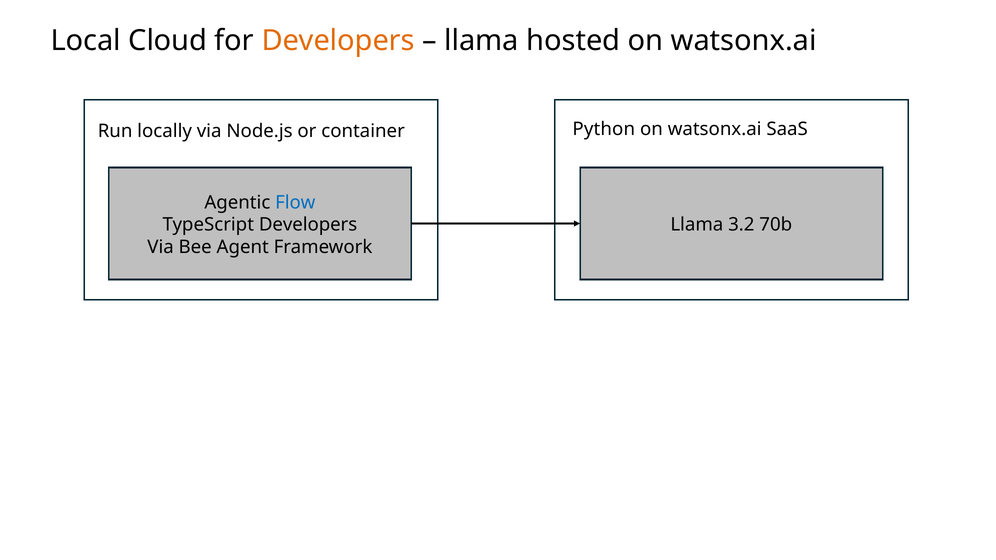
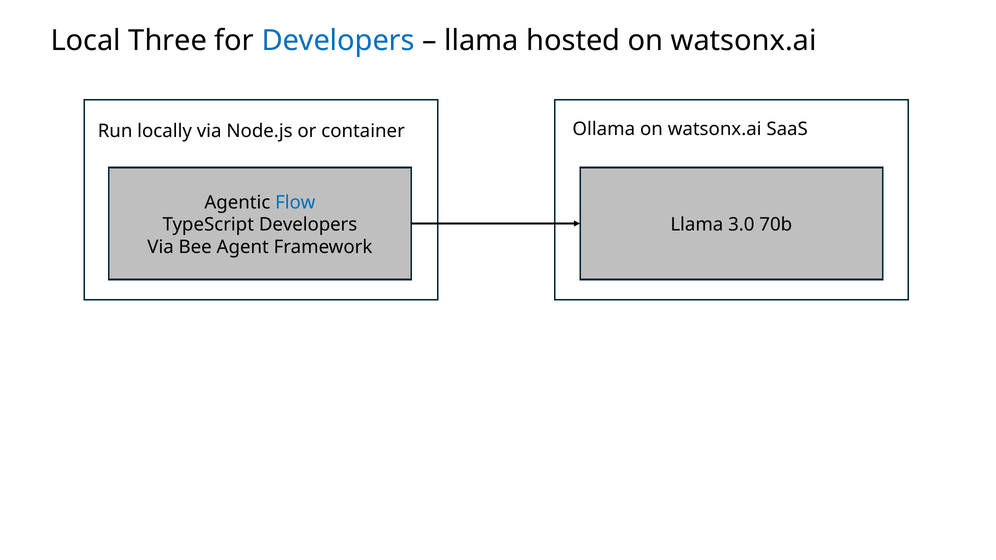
Cloud: Cloud -> Three (168, 41)
Developers colour: orange -> blue (338, 41)
Python: Python -> Ollama (604, 129)
3.2: 3.2 -> 3.0 (741, 225)
